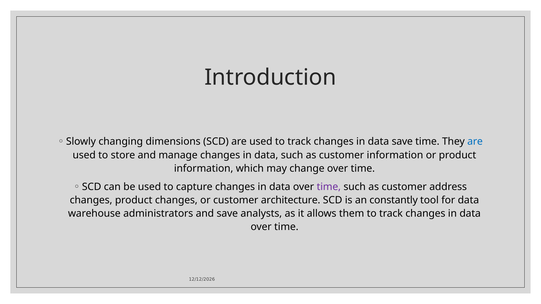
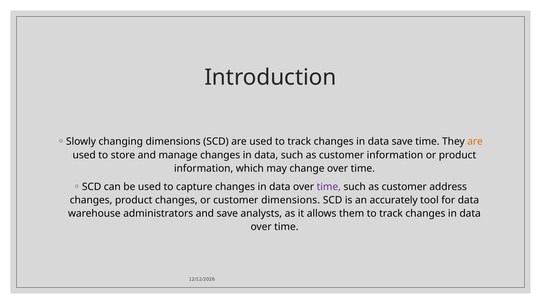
are colour: blue -> orange (475, 142)
customer architecture: architecture -> dimensions (291, 200)
constantly: constantly -> accurately (394, 200)
